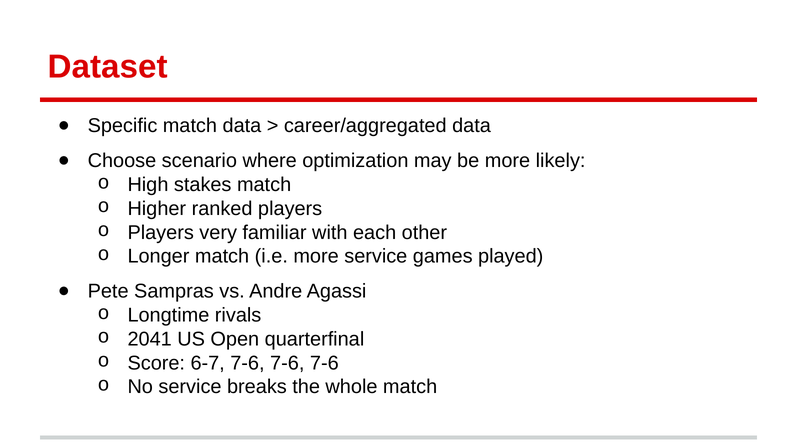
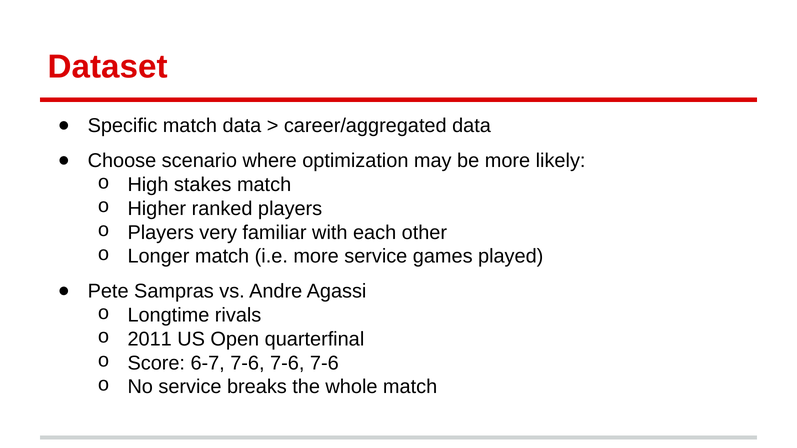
2041: 2041 -> 2011 (150, 339)
